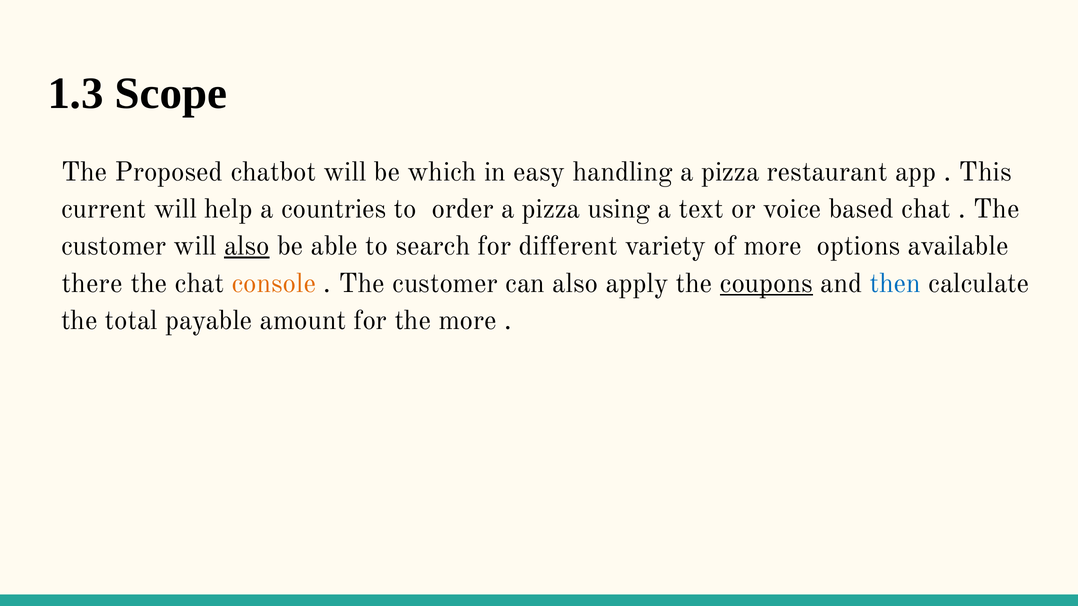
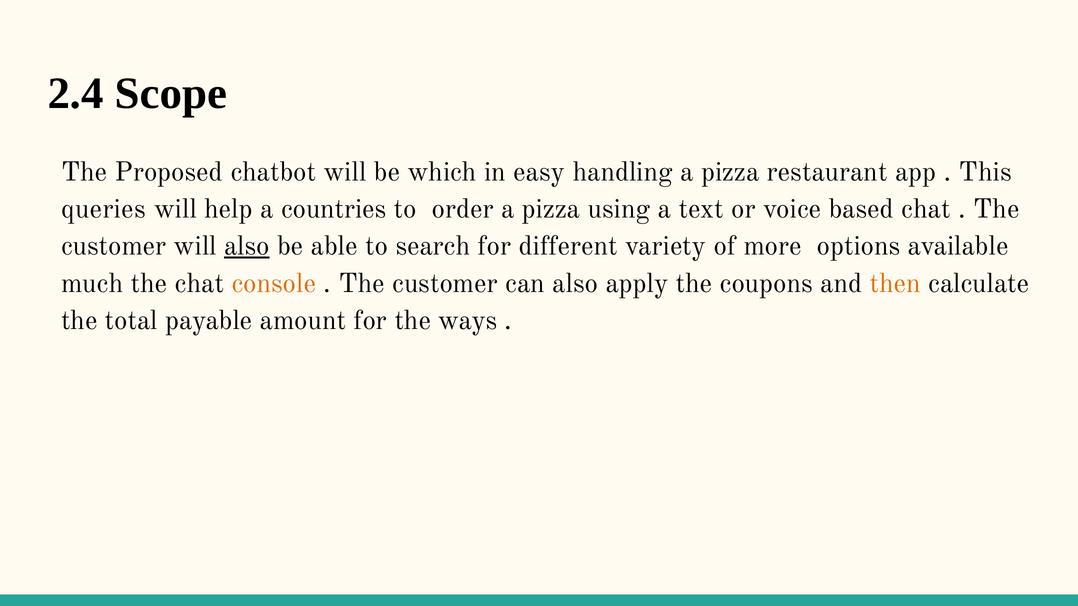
1.3: 1.3 -> 2.4 (76, 93)
current: current -> queries (104, 209)
there: there -> much (92, 283)
coupons underline: present -> none (766, 283)
then colour: blue -> orange (895, 283)
the more: more -> ways (468, 320)
